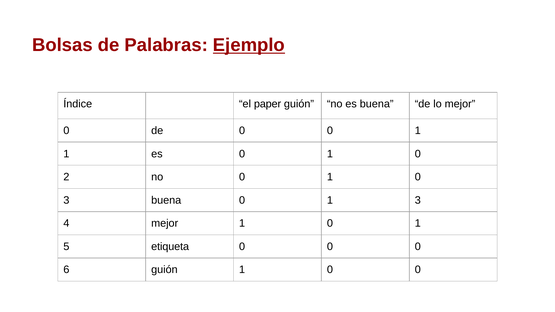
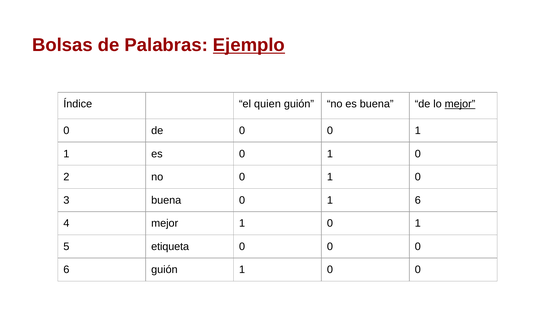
paper: paper -> quien (267, 104)
mejor underline: none -> present (460, 104)
1 3: 3 -> 6 (418, 200)
